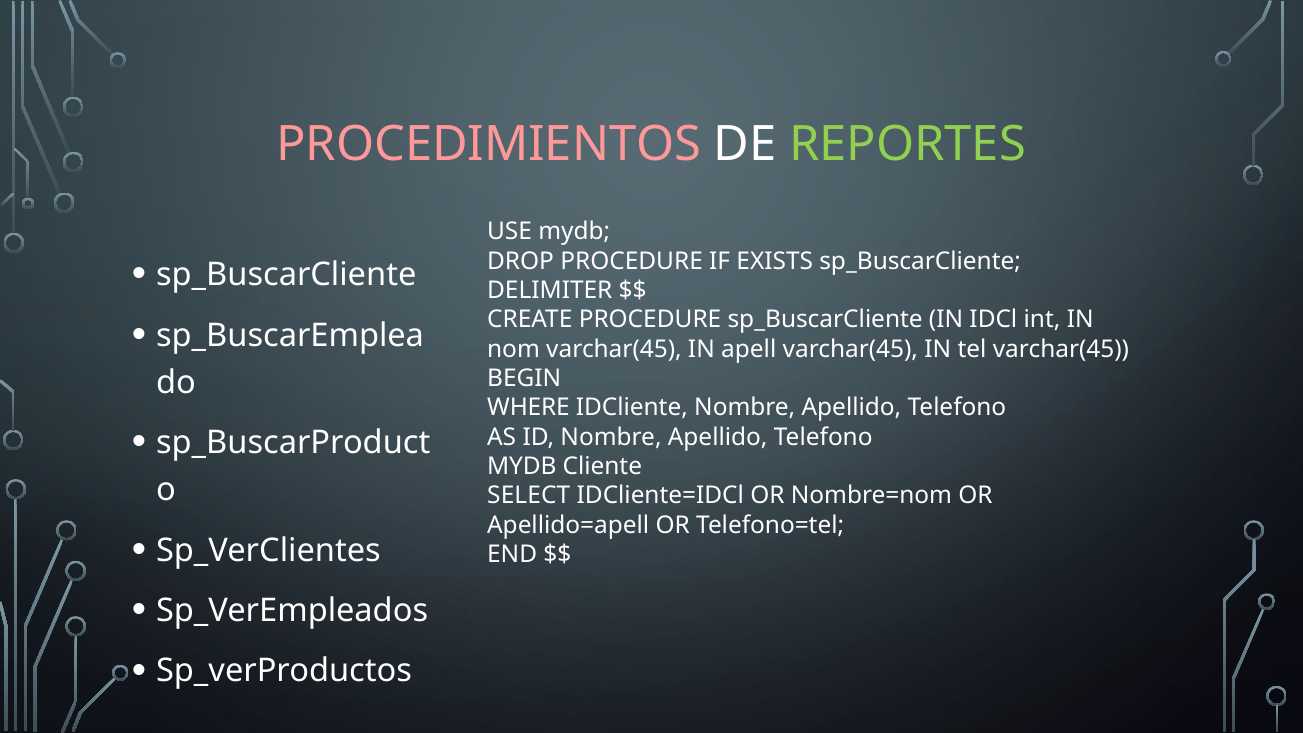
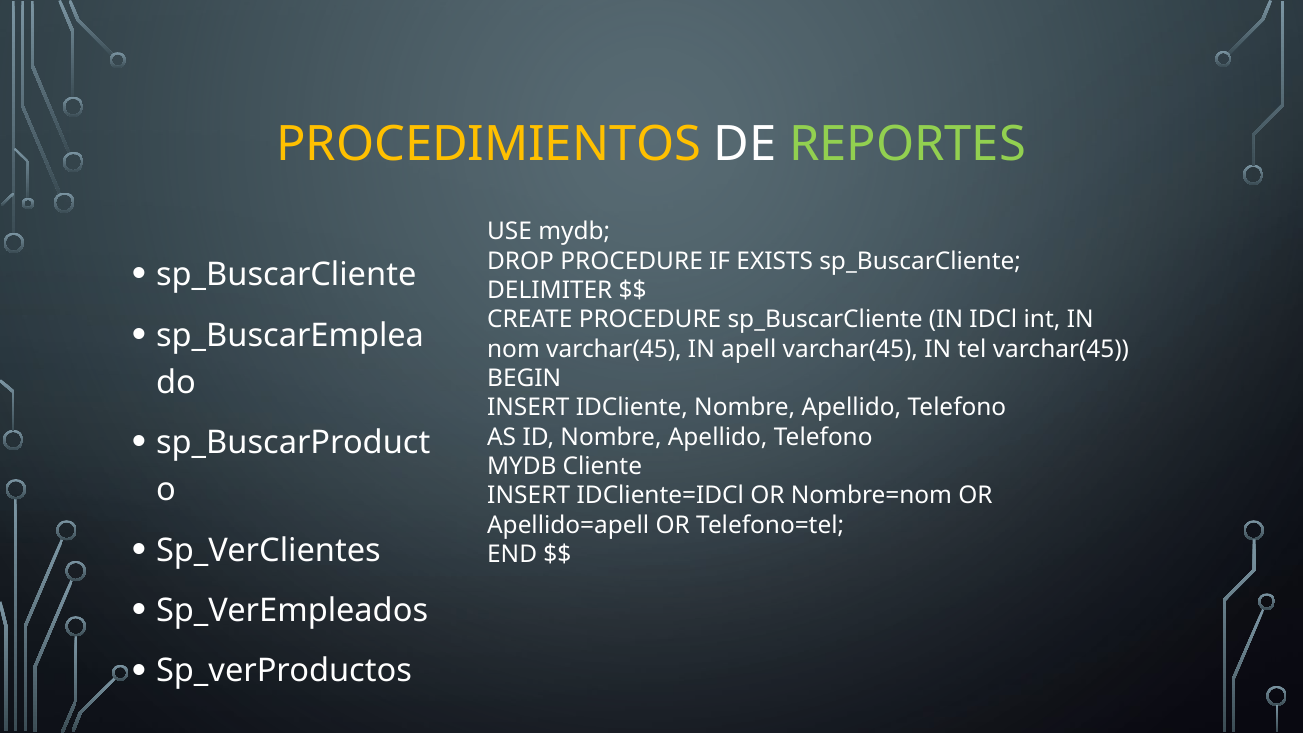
PROCEDIMIENTOS colour: pink -> yellow (489, 145)
WHERE: WHERE -> INSERT (528, 408)
SELECT: SELECT -> INSERT (529, 496)
